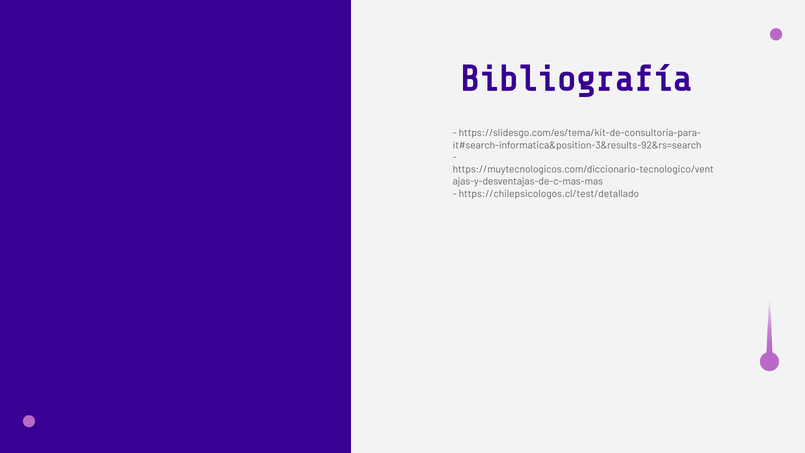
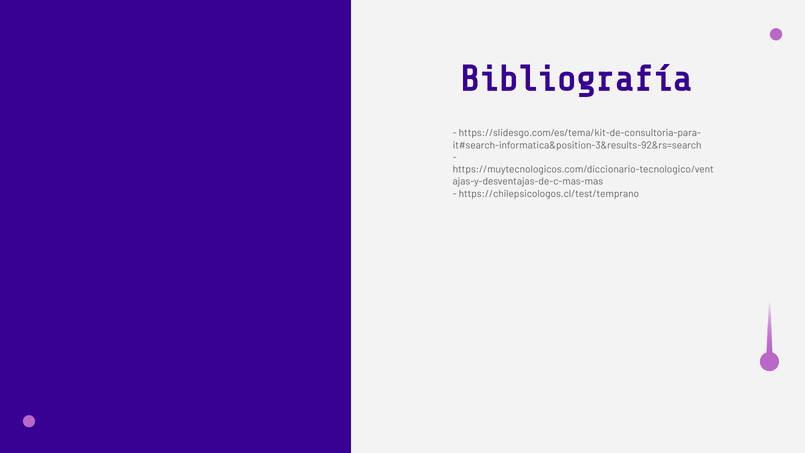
https://chilepsicologos.cl/test/detallado: https://chilepsicologos.cl/test/detallado -> https://chilepsicologos.cl/test/temprano (549, 194)
